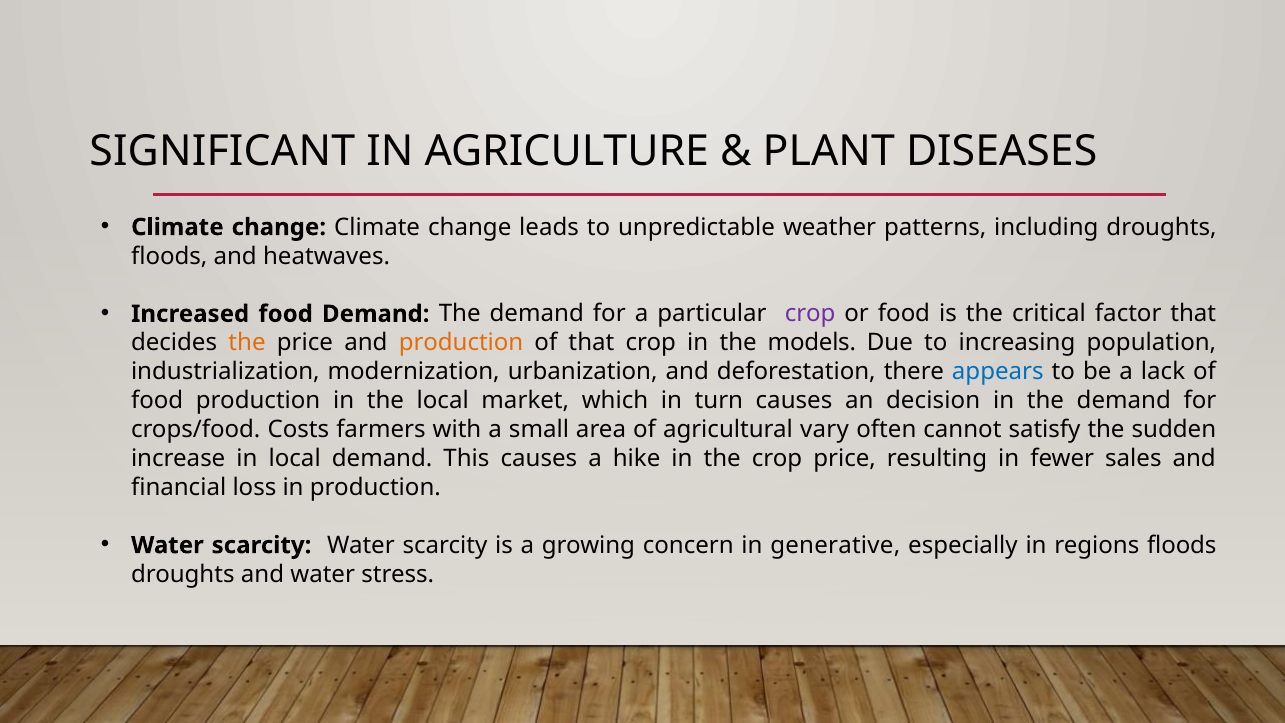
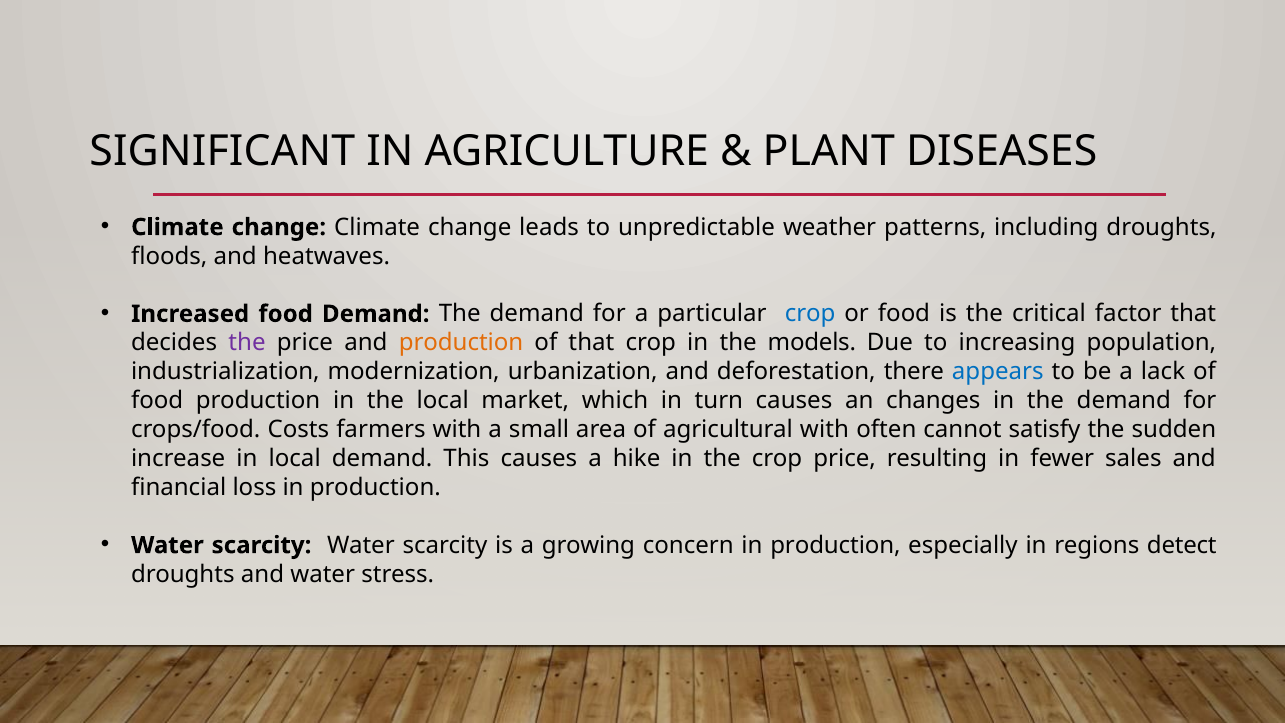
crop colour: purple -> blue (810, 314)
the colour: orange -> purple (247, 343)
decision: decision -> changes (933, 401)
agricultural vary: vary -> with (825, 429)
concern in generative: generative -> production (835, 545)
regions floods: floods -> detect (1182, 545)
